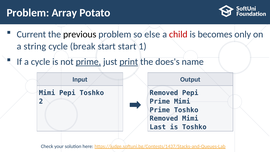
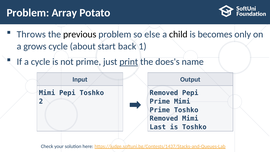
Current: Current -> Throws (31, 34)
child colour: red -> black (178, 34)
string: string -> grows (35, 46)
break: break -> about (83, 46)
start start: start -> back (127, 46)
prime underline: present -> none (88, 62)
